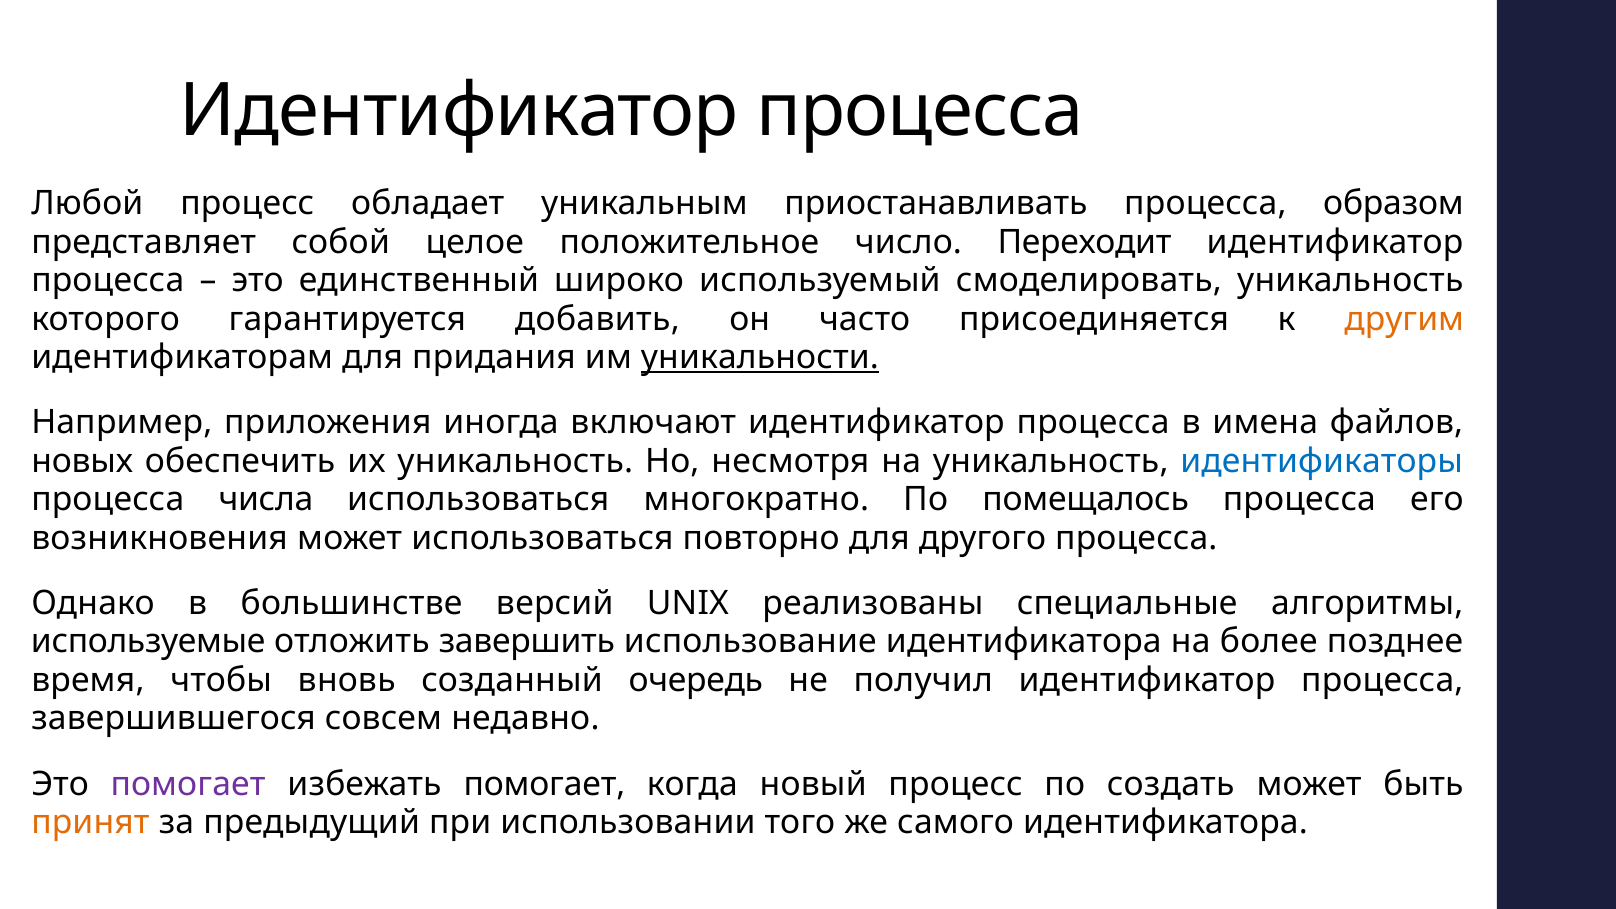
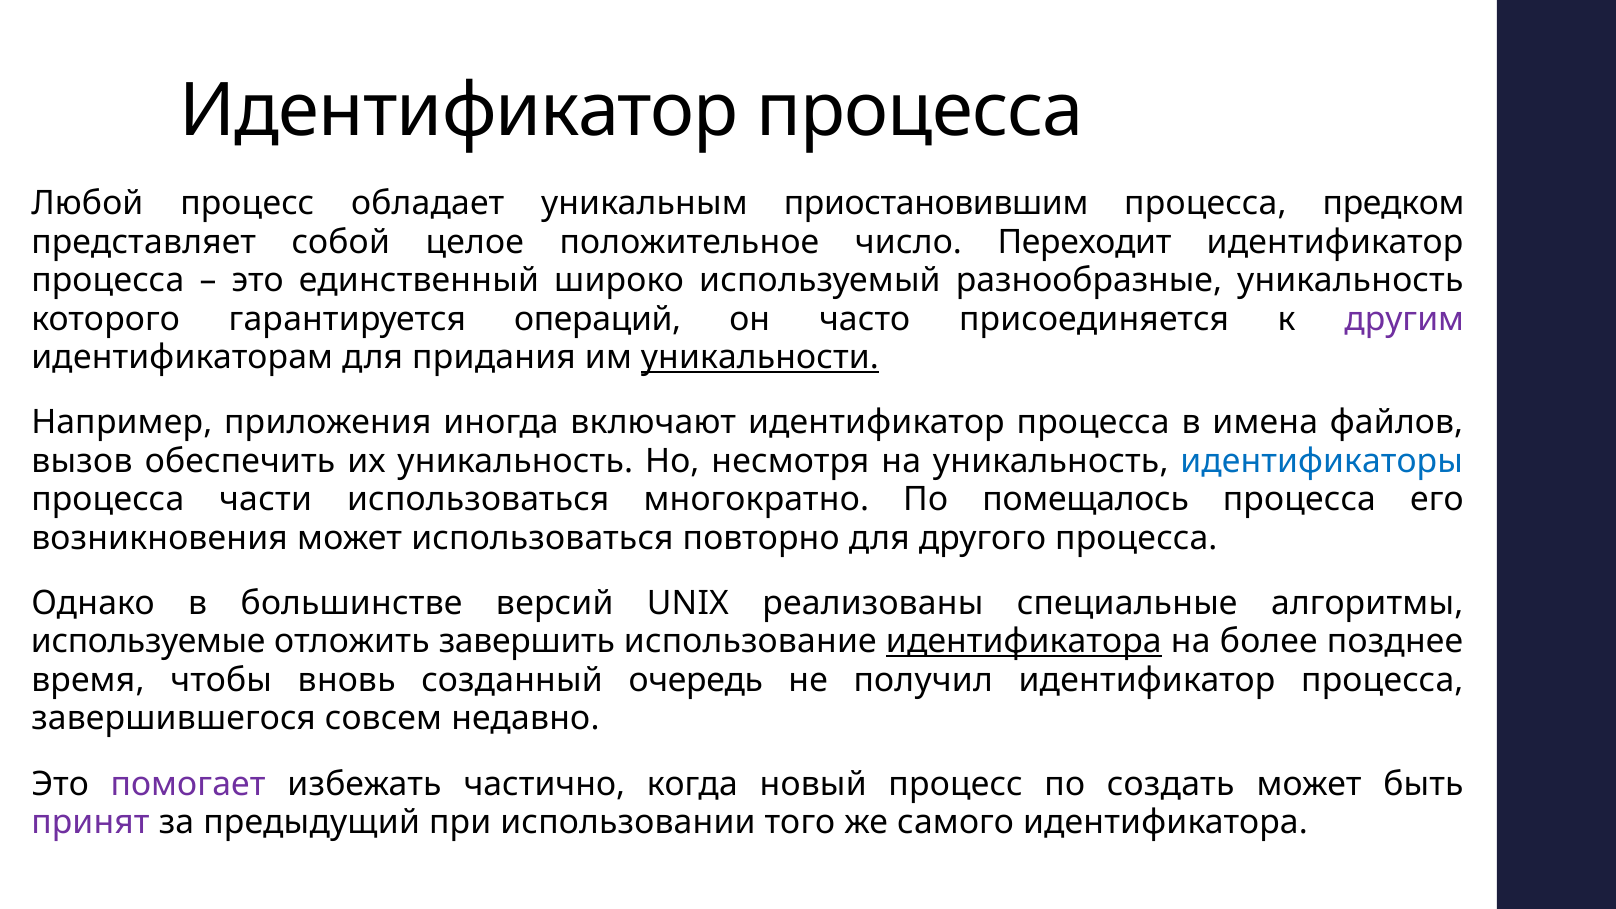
приостанавливать: приостанавливать -> приостановившим (936, 204)
образом: образом -> предком (1394, 204)
смоделировать: смоделировать -> разнообразные (1089, 281)
добавить: добавить -> операций (598, 319)
другим colour: orange -> purple (1404, 319)
новых: новых -> вызов (82, 461)
числа: числа -> части (266, 500)
идентификатора underline: none -> present (1024, 642)
избежать помогает: помогает -> частично (544, 784)
принят colour: orange -> purple (90, 822)
